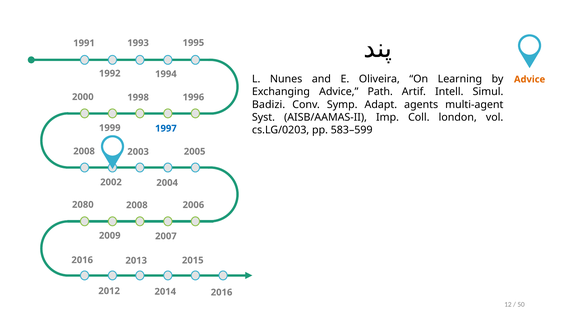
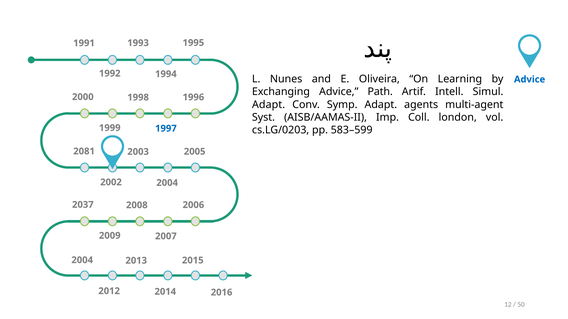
Advice colour: orange -> blue (530, 79)
Badizi: Badizi -> Adapt (269, 105)
2008: 2008 -> 2081 (84, 151)
2080: 2080 -> 2037 (83, 205)
2016: 2016 -> 2004 (82, 260)
